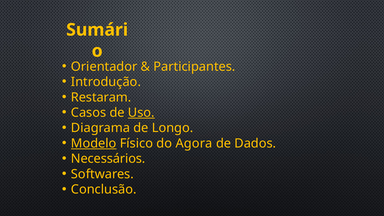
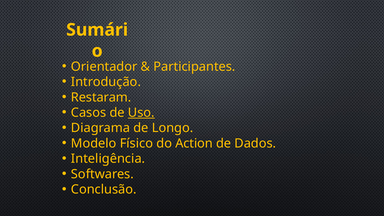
Modelo underline: present -> none (94, 143)
Agora: Agora -> Action (194, 143)
Necessários: Necessários -> Inteligência (108, 159)
